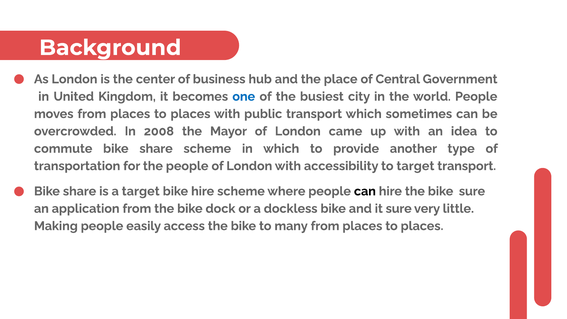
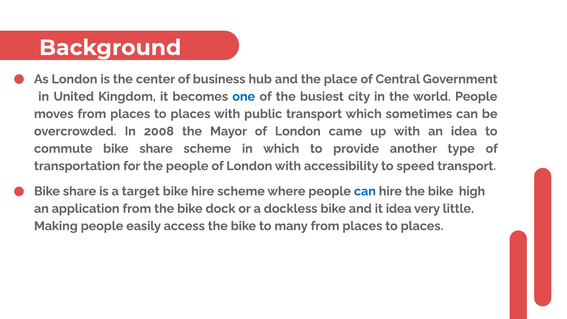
to target: target -> speed (415, 166)
can colour: black -> blue (365, 191)
bike sure: sure -> high (472, 191)
it sure: sure -> idea (399, 209)
